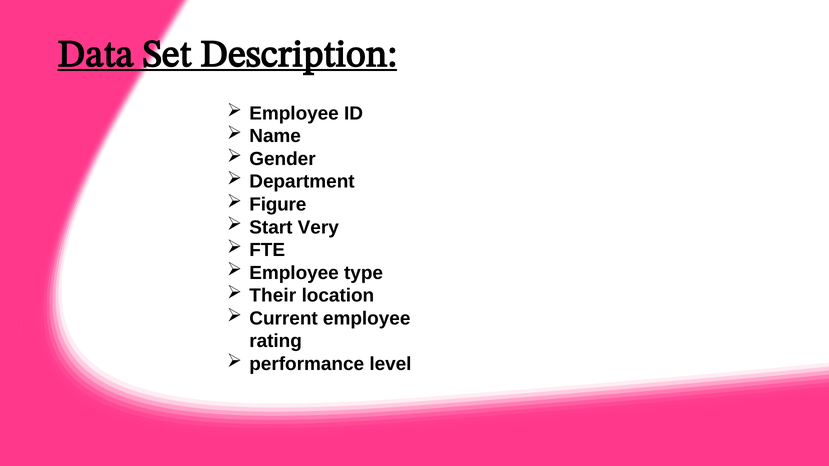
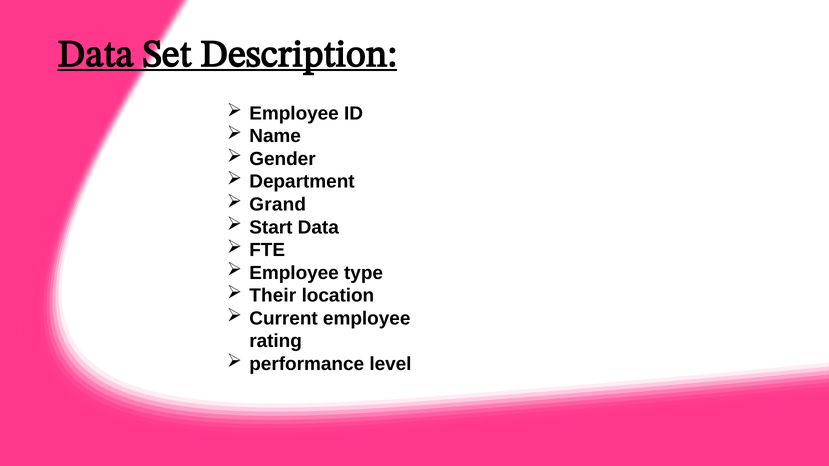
Figure: Figure -> Grand (278, 205)
Start Very: Very -> Data (318, 227)
